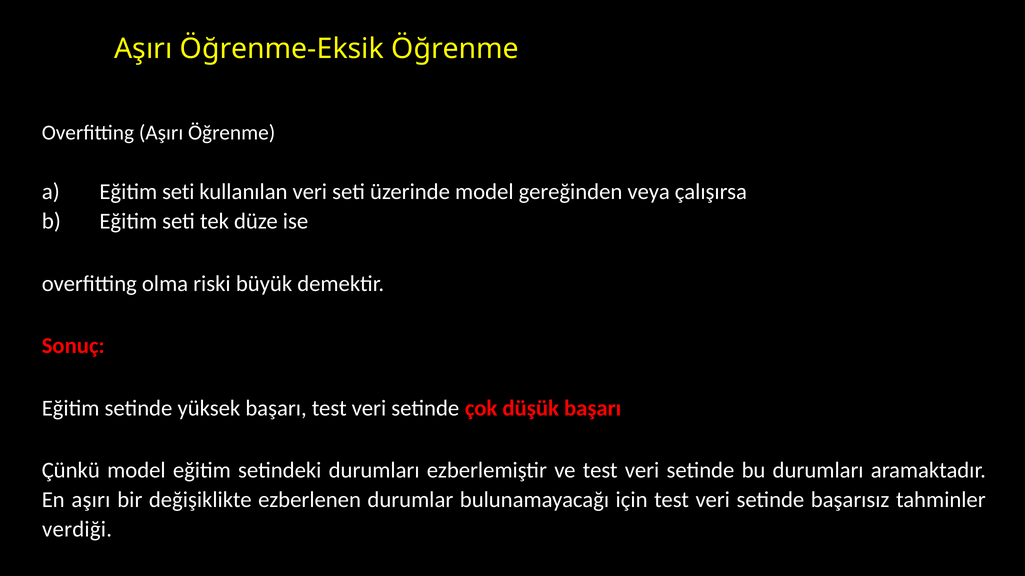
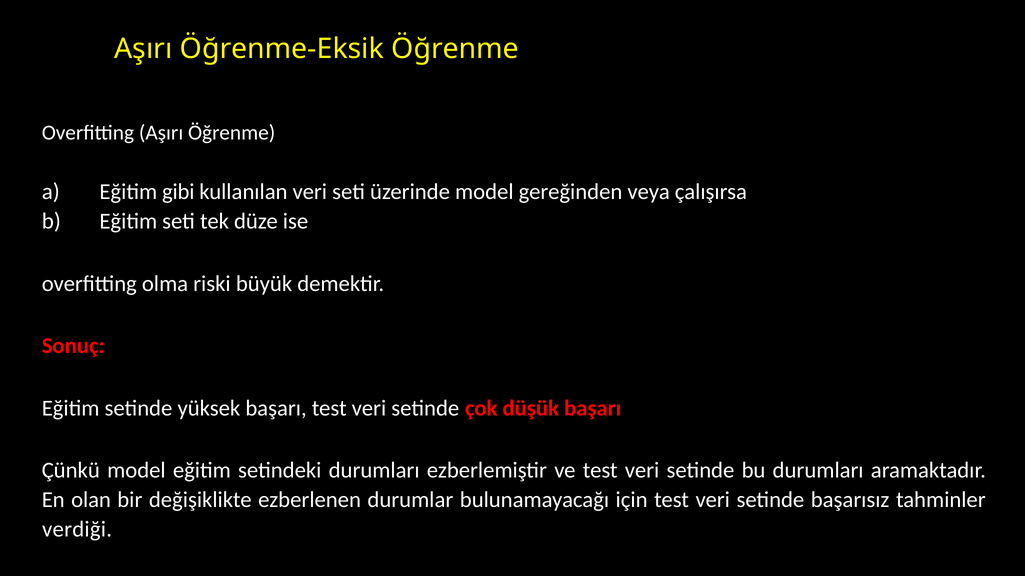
seti: seti -> gibi (178, 192)
En aşırı: aşırı -> olan (91, 500)
